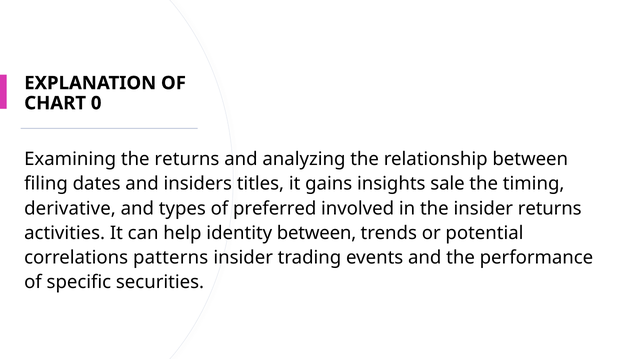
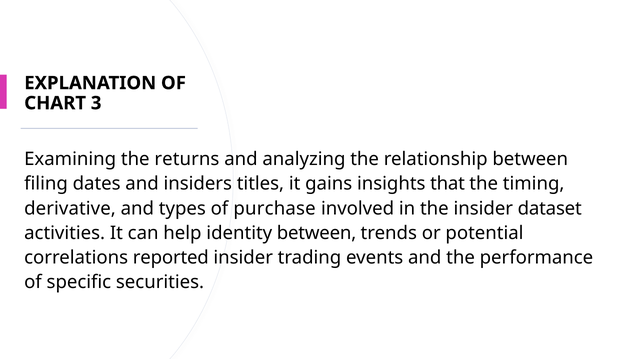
0: 0 -> 3 (96, 103)
sale: sale -> that (448, 184)
preferred: preferred -> purchase (275, 208)
insider returns: returns -> dataset (550, 208)
patterns: patterns -> reported (171, 257)
